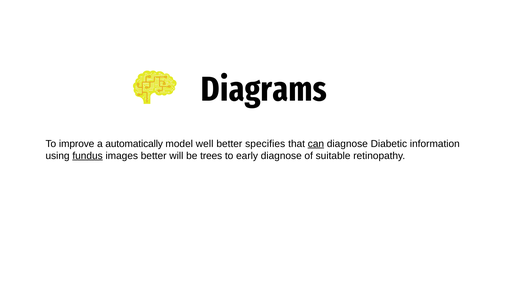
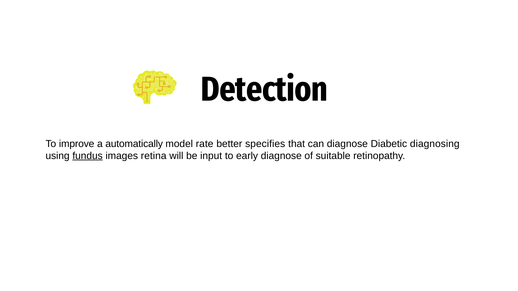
Diagrams: Diagrams -> Detection (264, 90)
well: well -> rate (205, 144)
can underline: present -> none (316, 144)
information: information -> diagnosing (435, 144)
images better: better -> retina (154, 156)
trees: trees -> input (211, 156)
